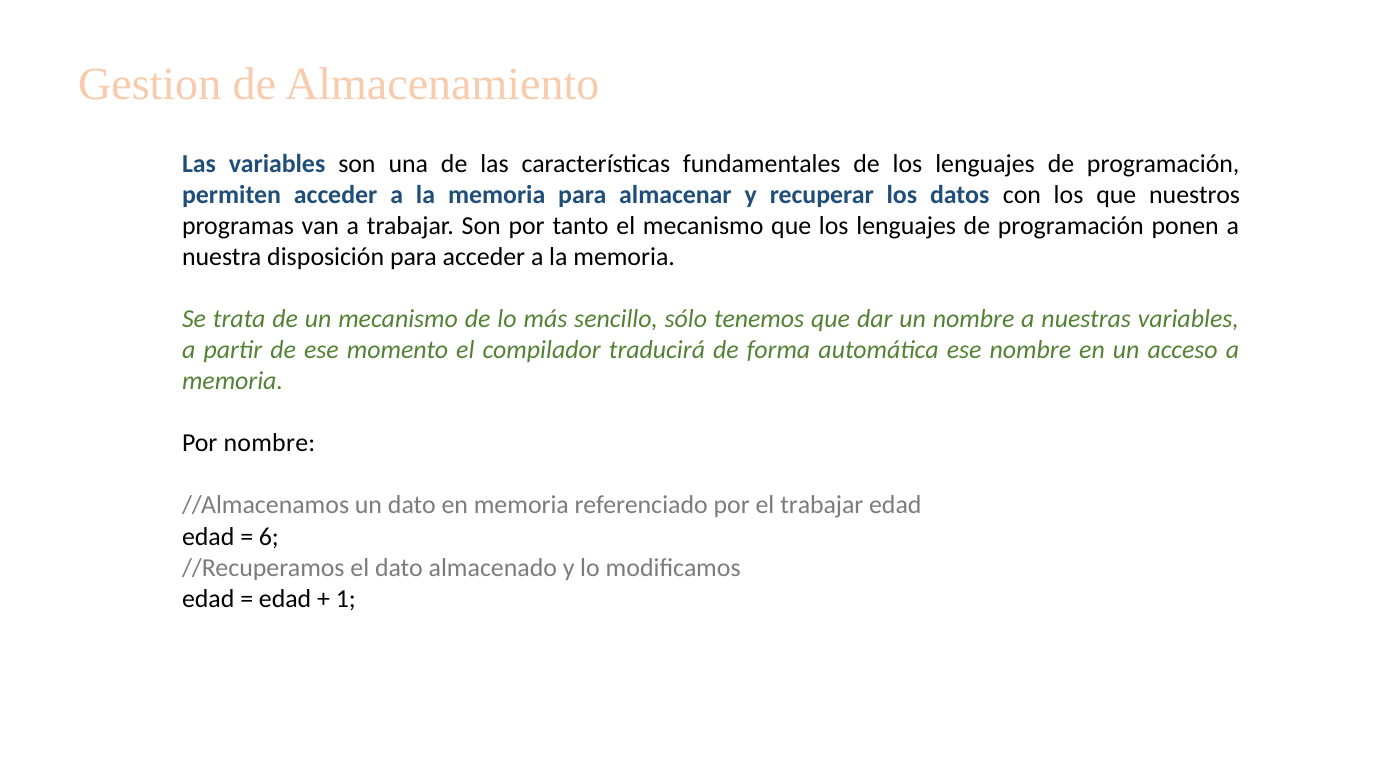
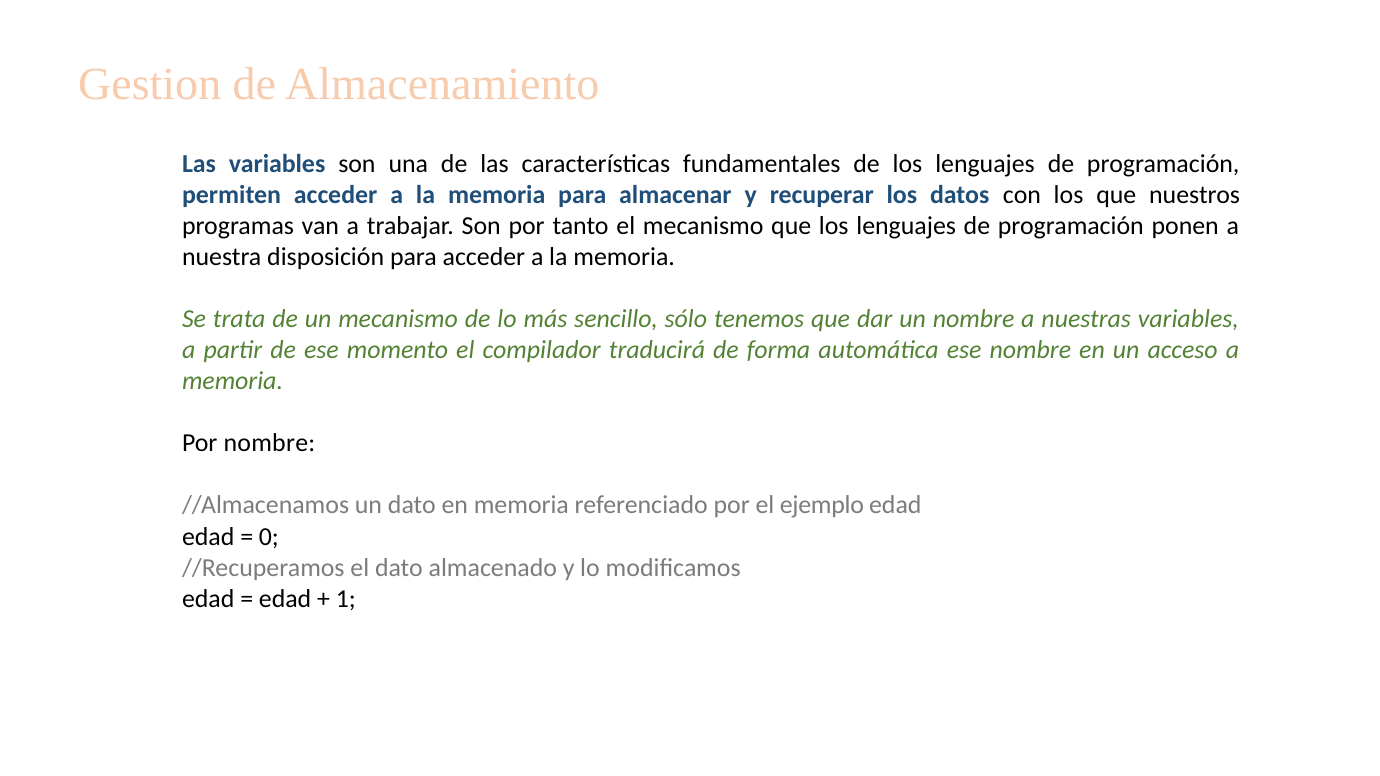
el trabajar: trabajar -> ejemplo (822, 506)
6: 6 -> 0 (269, 537)
